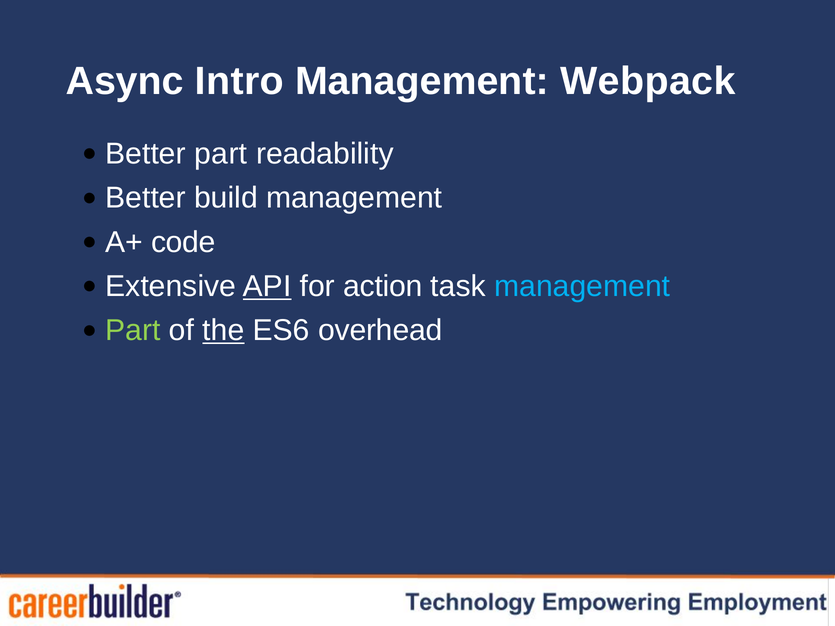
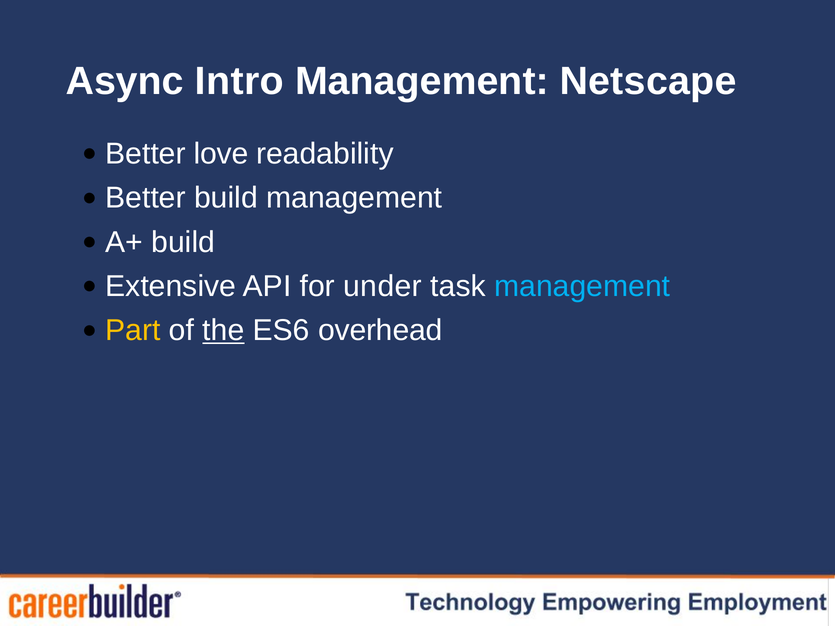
Webpack: Webpack -> Netscape (648, 81)
Better part: part -> love (221, 154)
A+ code: code -> build (183, 242)
API underline: present -> none (267, 286)
action: action -> under (383, 286)
Part colour: light green -> yellow (133, 330)
